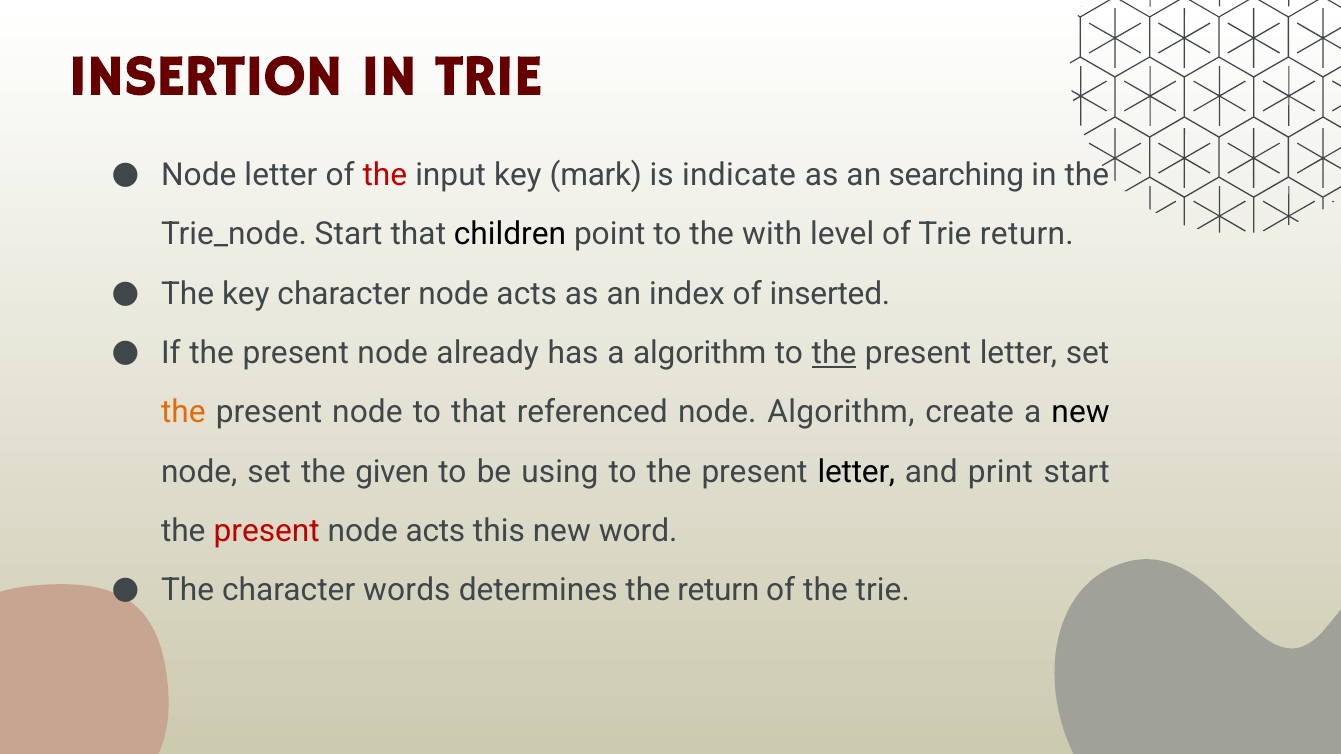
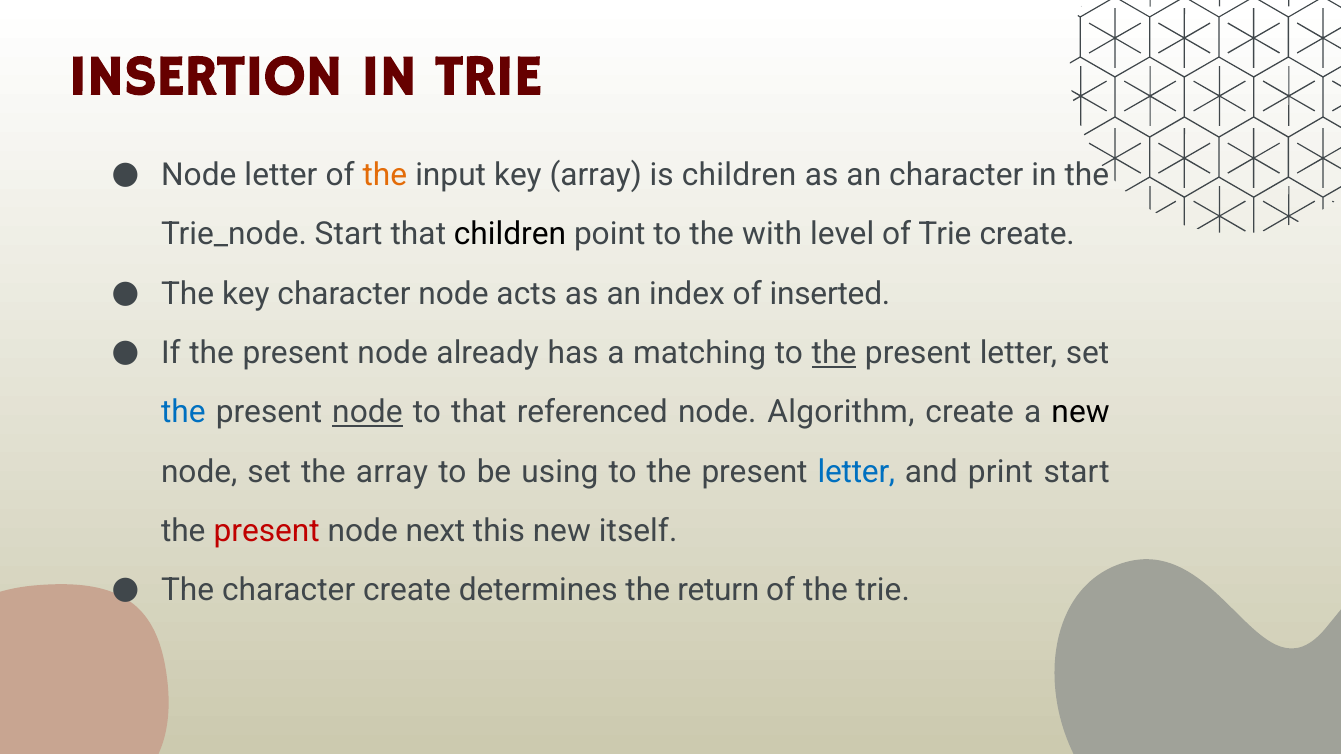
the colour: red -> orange (385, 175)
key mark: mark -> array (596, 175)
is indicate: indicate -> children (739, 175)
an searching: searching -> character (956, 175)
Trie return: return -> create (1027, 235)
a algorithm: algorithm -> matching (700, 353)
the colour: orange -> blue (183, 412)
node underline: none -> present (367, 412)
the given: given -> array (392, 472)
letter colour: black -> blue (856, 472)
acts: acts -> next (436, 531)
word: word -> itself (638, 531)
character words: words -> create (407, 590)
